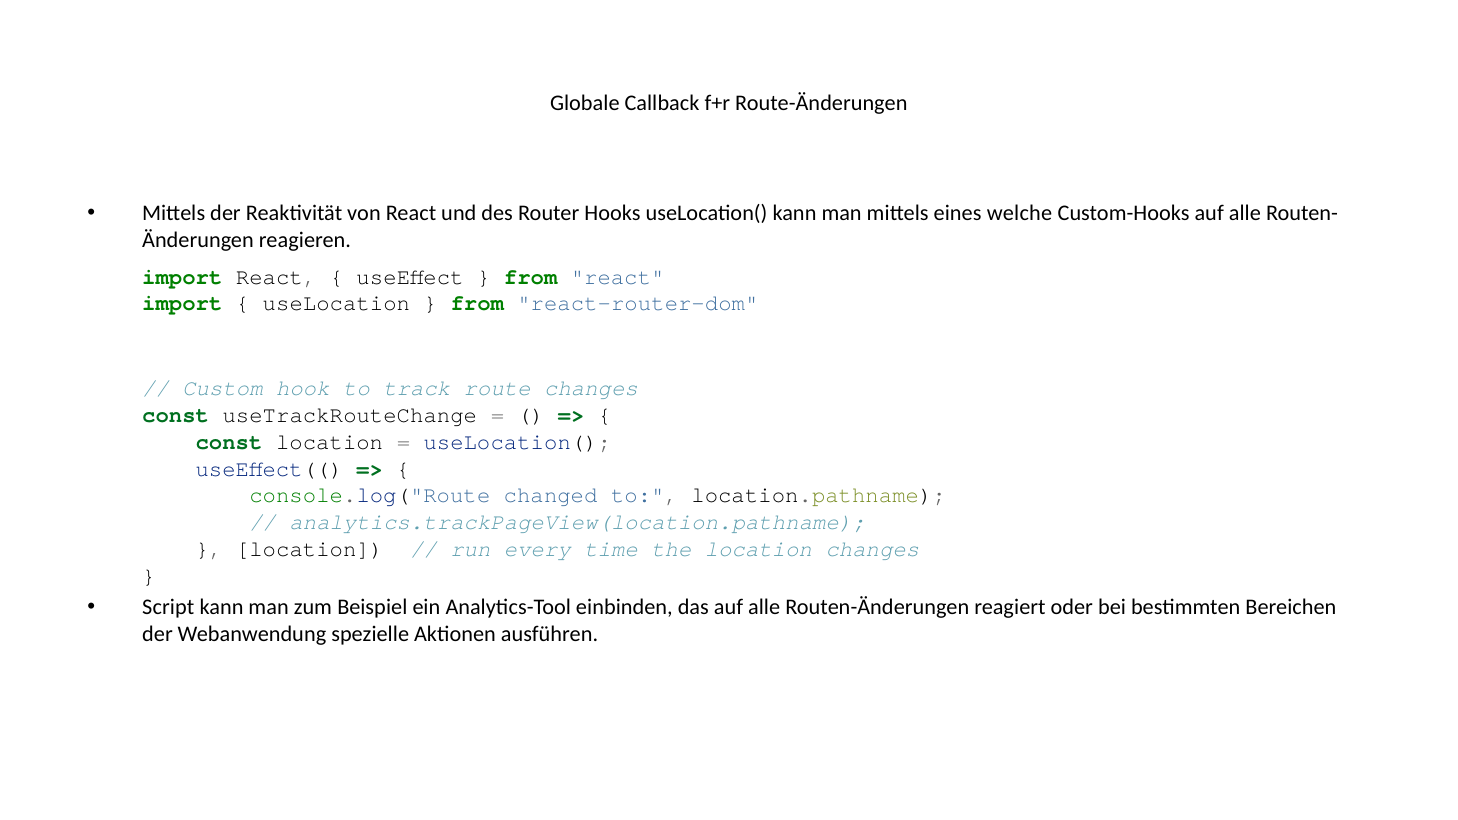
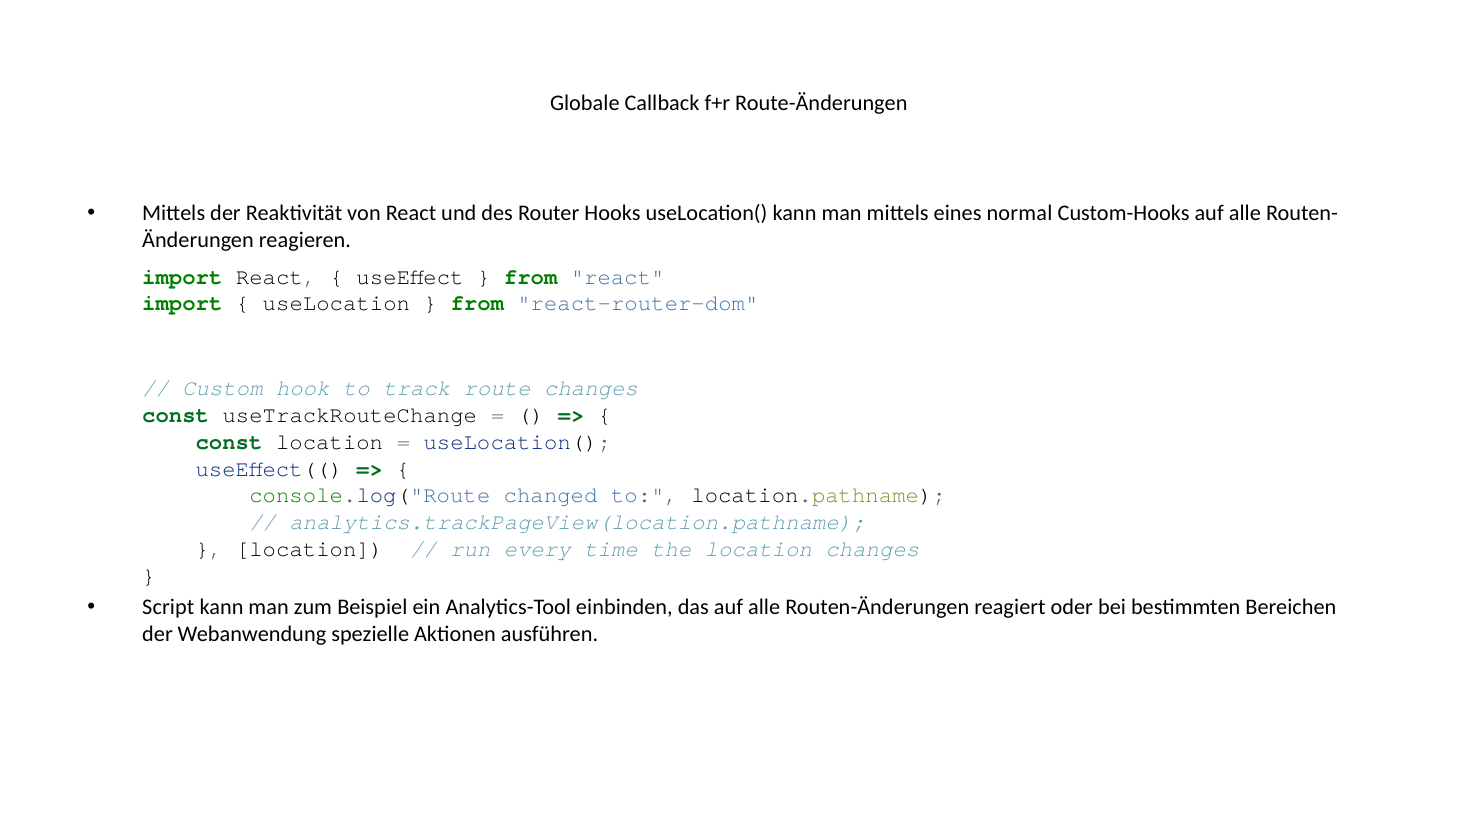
welche: welche -> normal (1019, 214)
